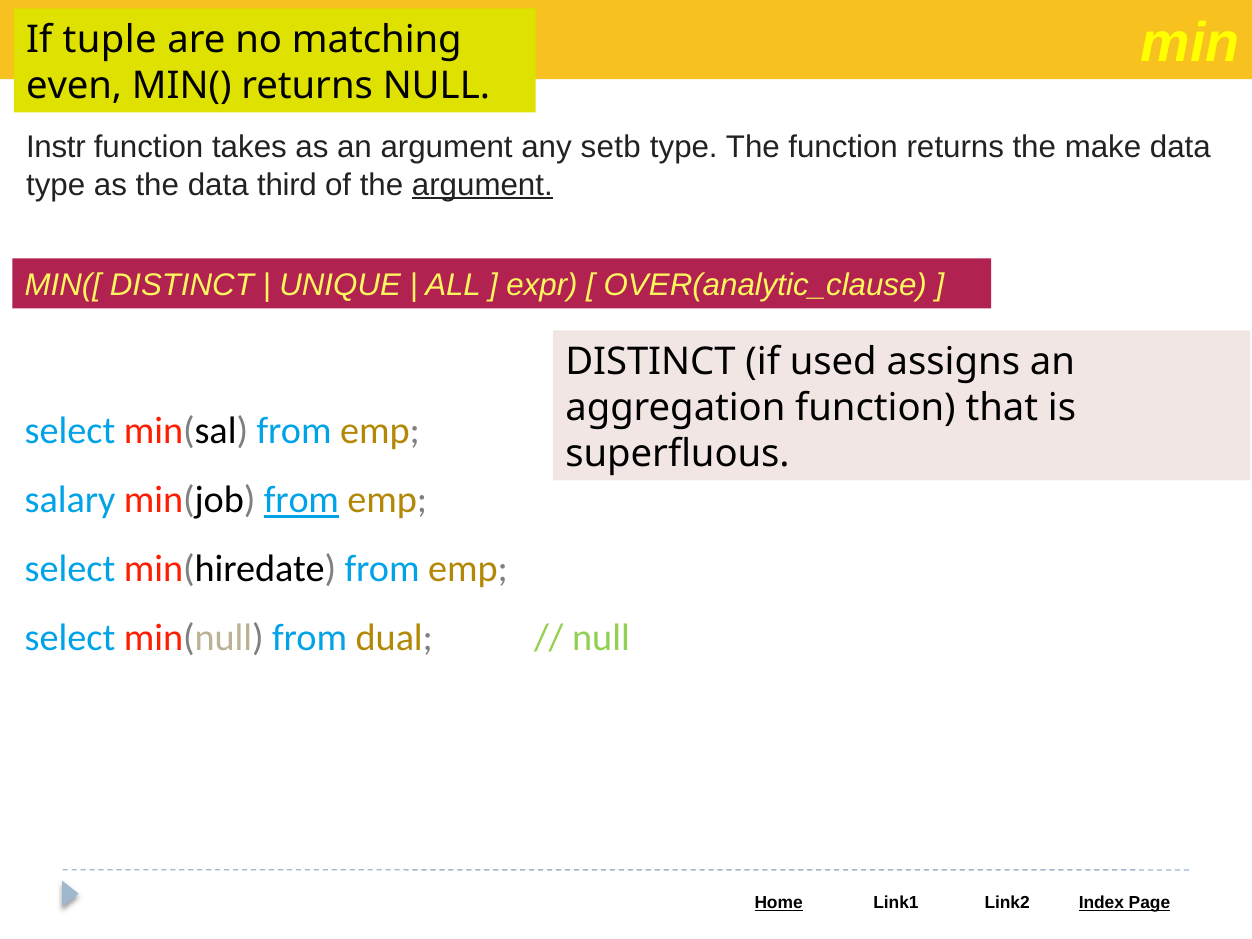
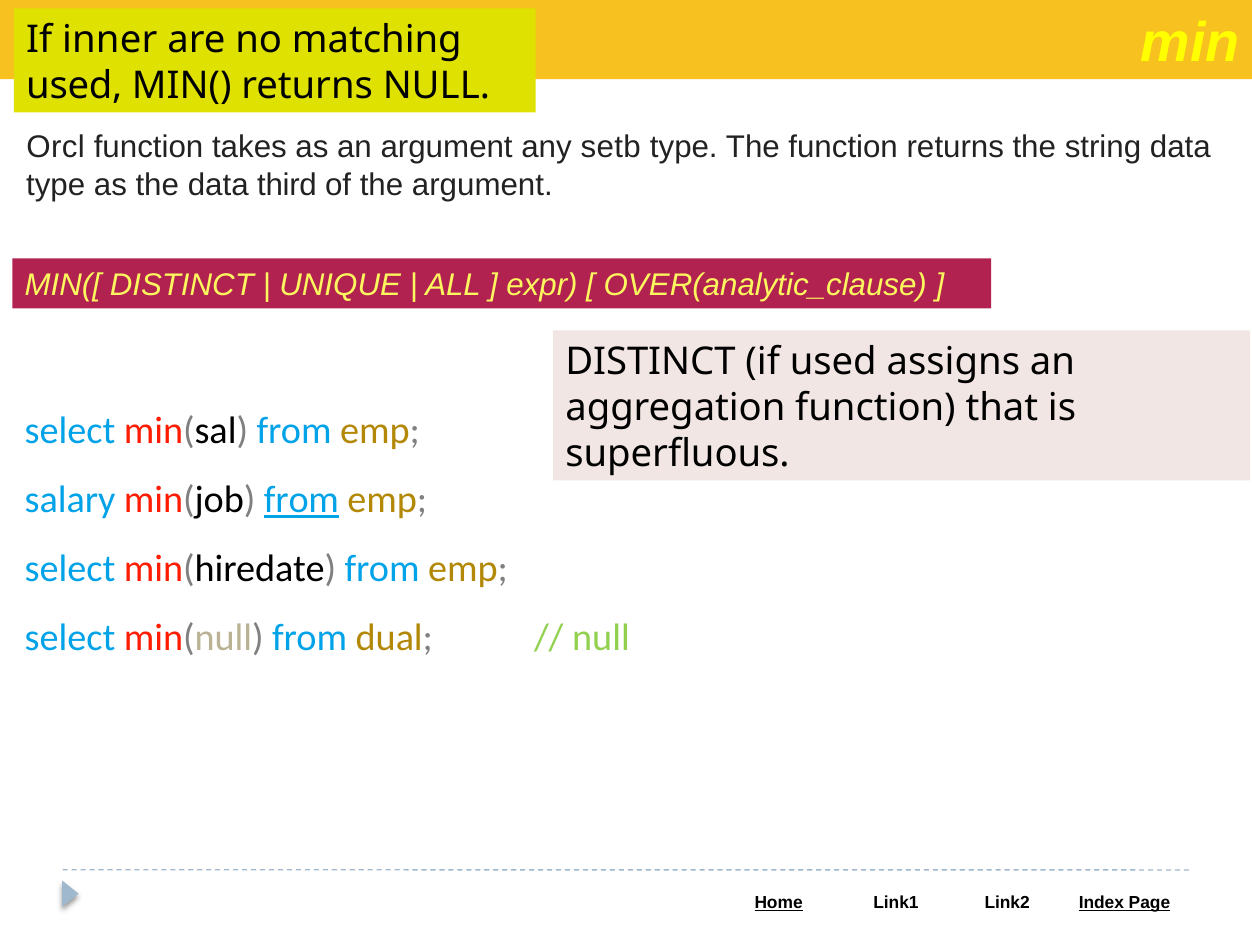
tuple: tuple -> inner (110, 40)
even: even -> used (74, 86)
Instr: Instr -> Orcl (56, 147)
make: make -> string (1103, 147)
argument underline: present -> none (482, 185)
